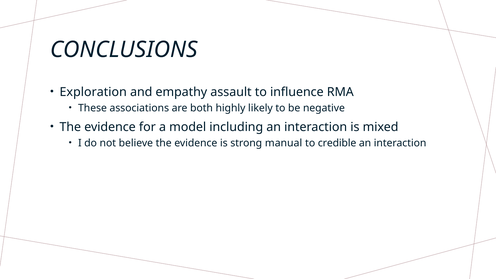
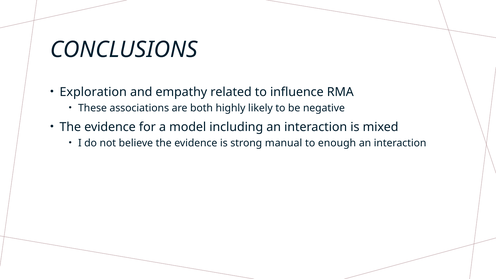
assault: assault -> related (231, 92)
credible: credible -> enough (337, 143)
